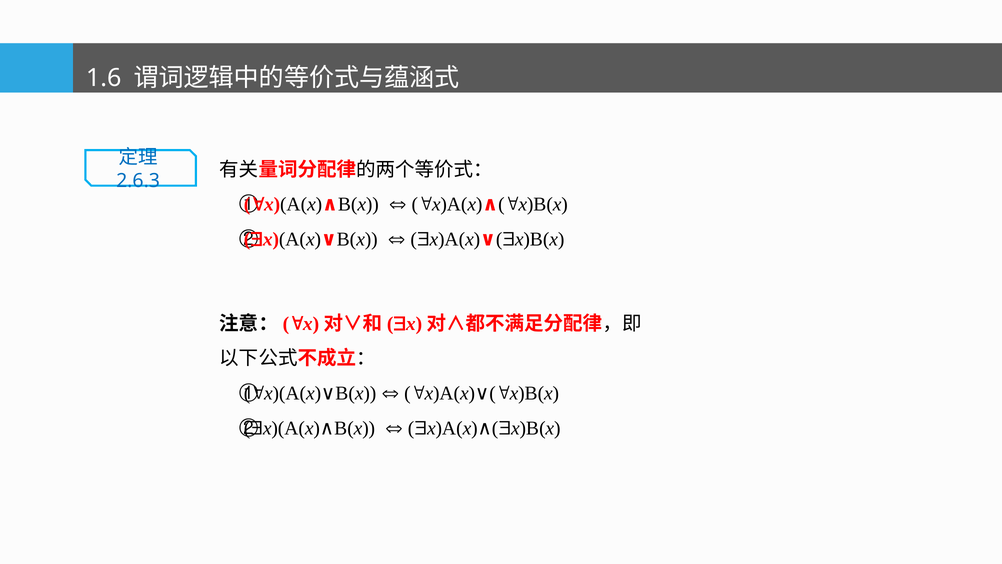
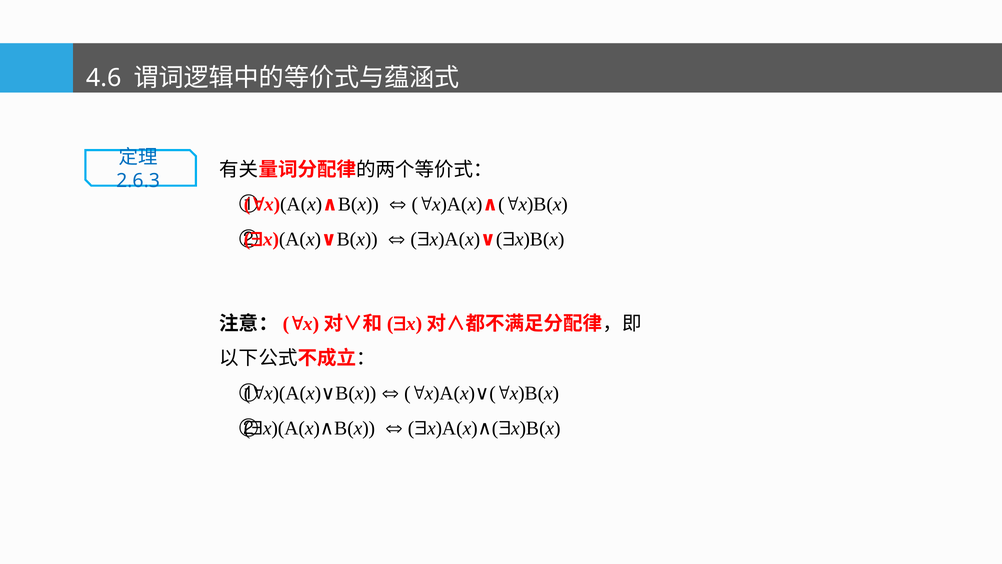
1.6: 1.6 -> 4.6 (104, 78)
